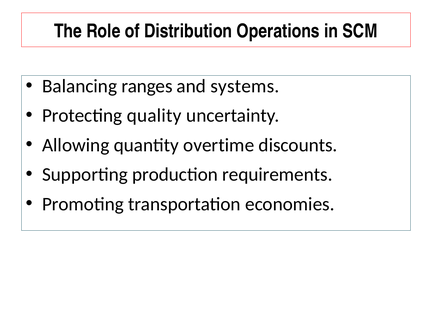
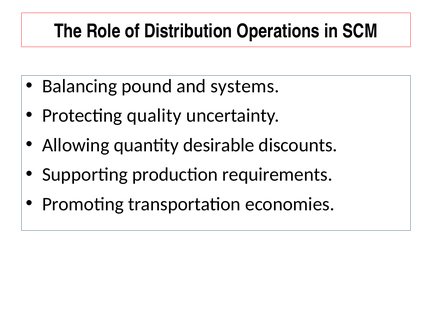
ranges: ranges -> pound (147, 86)
overtime: overtime -> desirable (219, 145)
